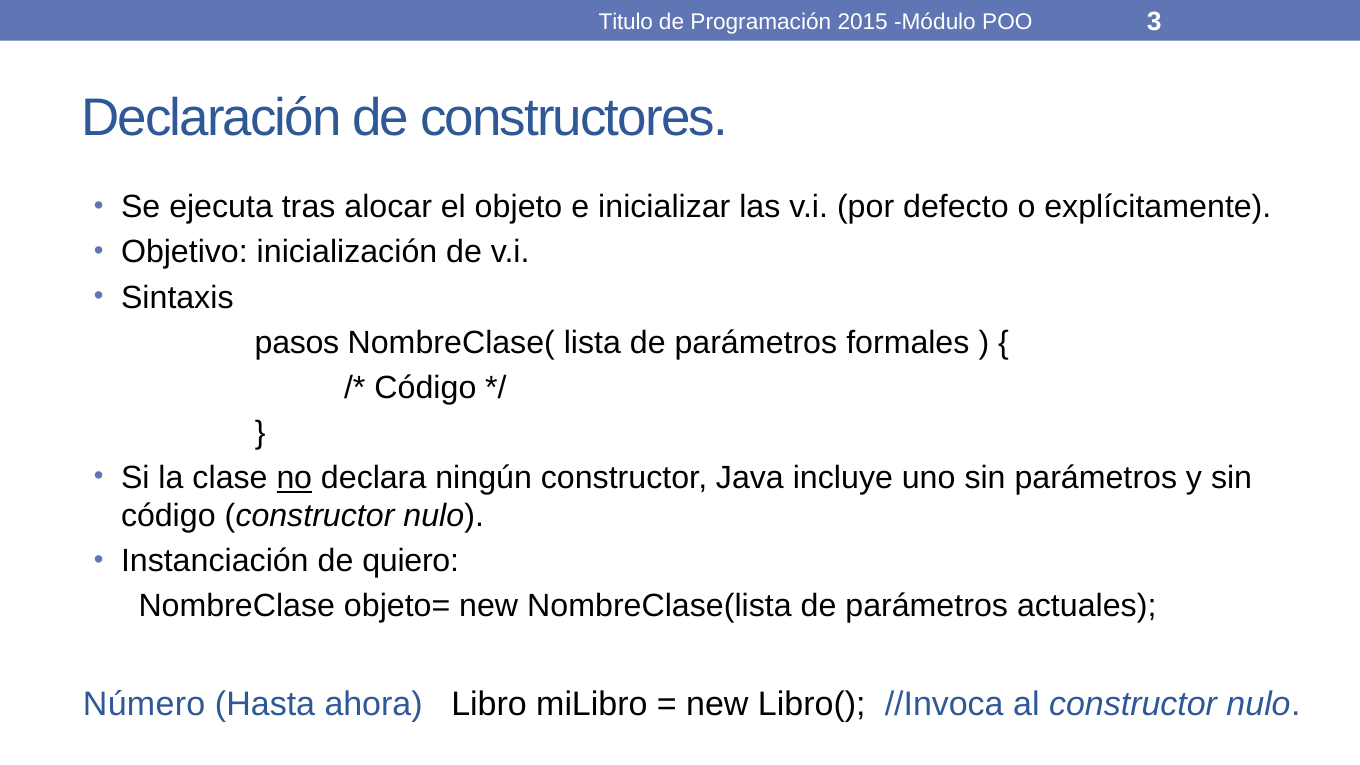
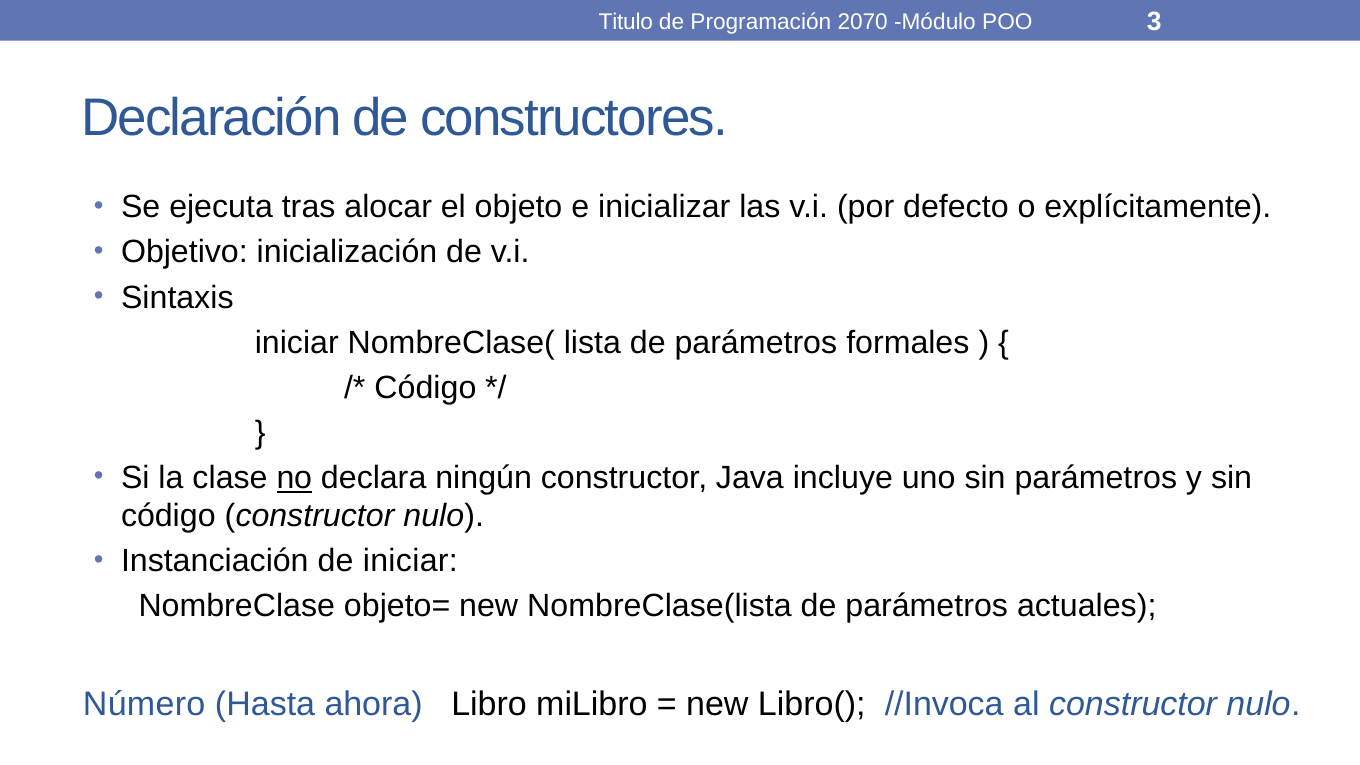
2015: 2015 -> 2070 (863, 22)
pasos: pasos -> iniciar (297, 342)
de quiero: quiero -> iniciar (410, 561)
